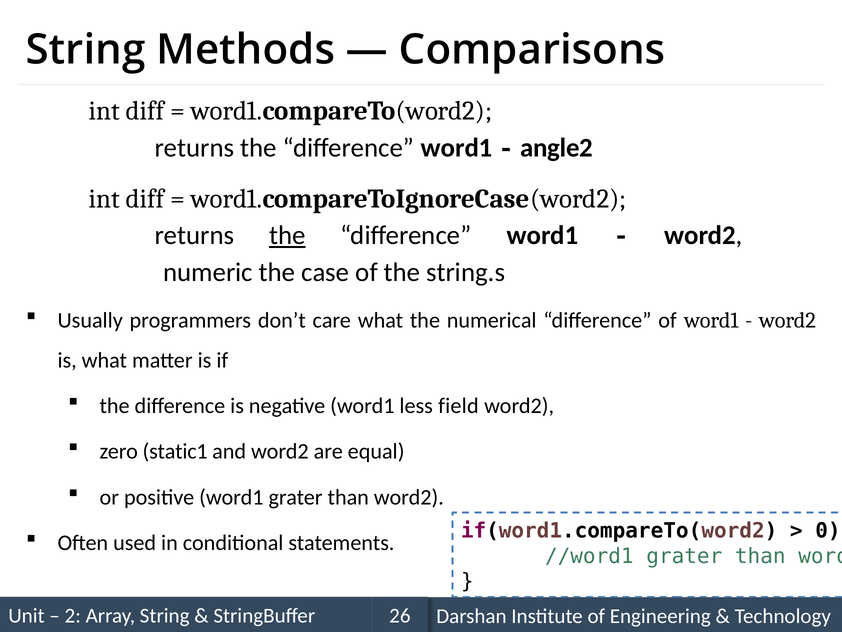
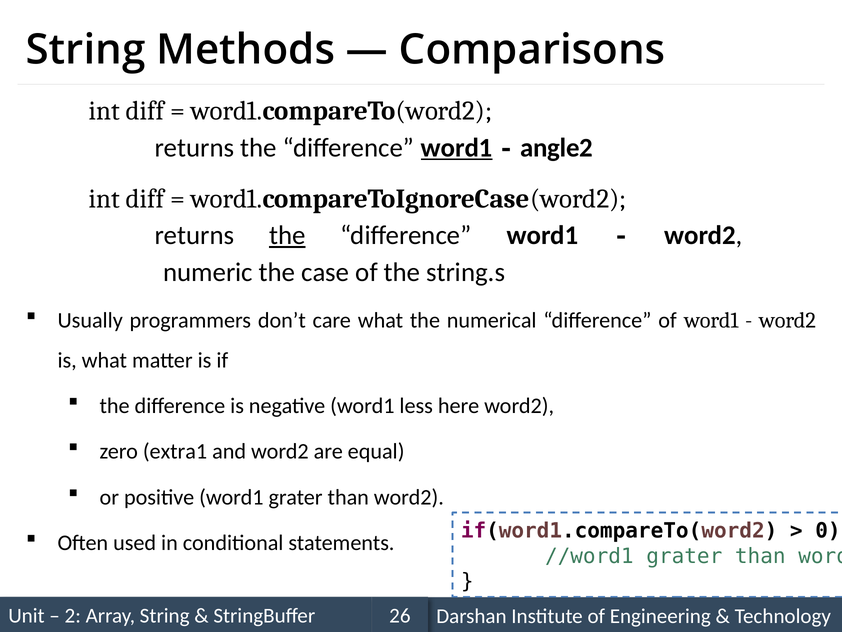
word1 underline: none -> present (457, 148)
field: field -> here (459, 406)
static1: static1 -> extra1 (175, 451)
